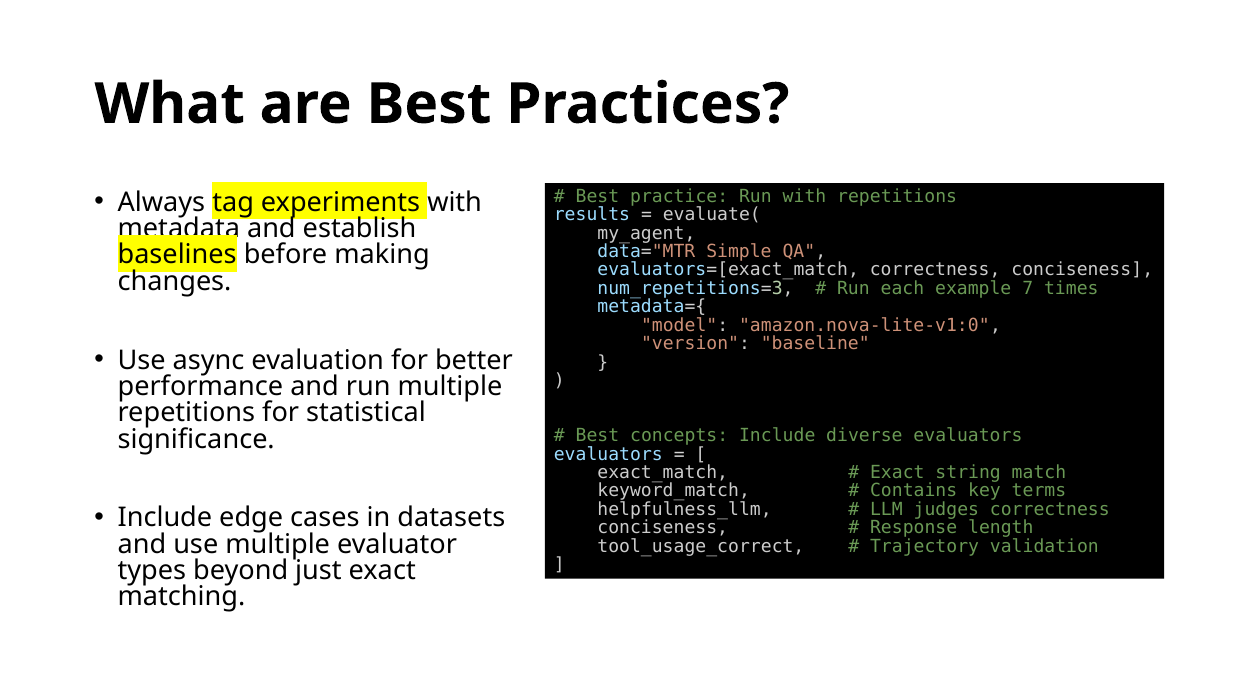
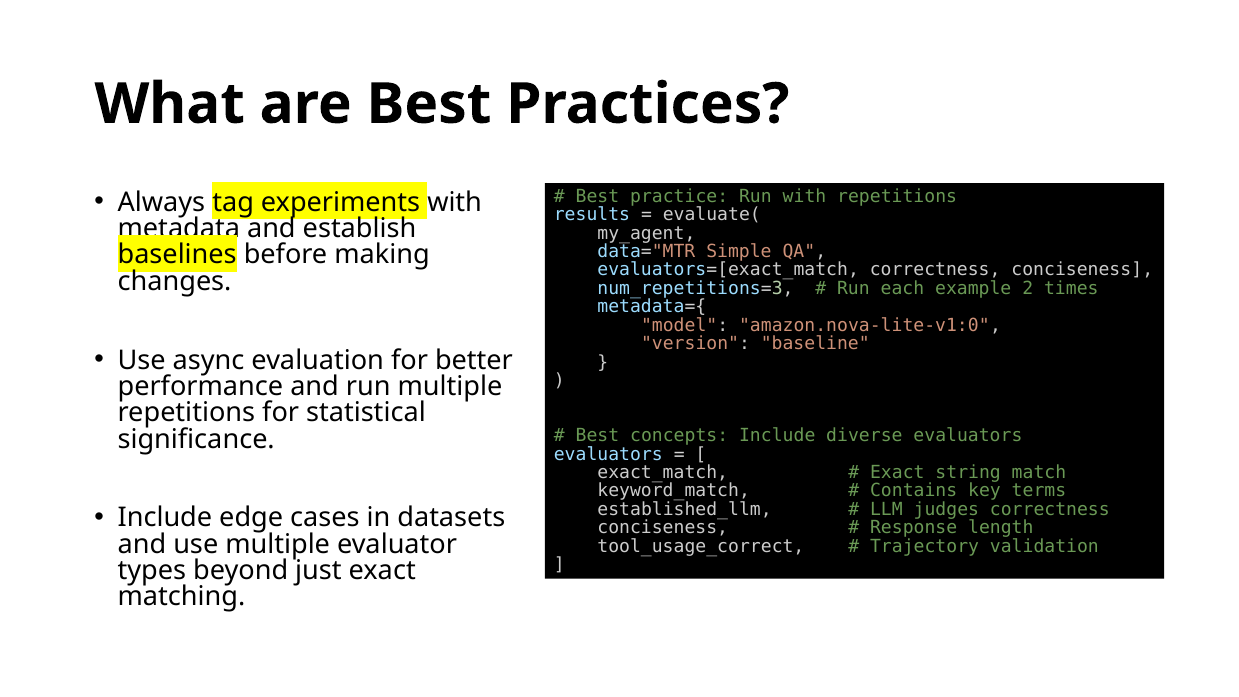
7: 7 -> 2 (1028, 288)
helpfulness_llm: helpfulness_llm -> established_llm (685, 509)
